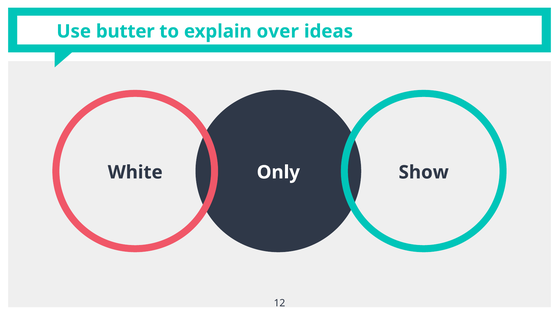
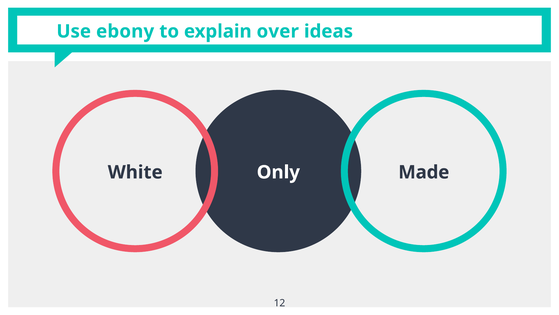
butter: butter -> ebony (125, 31)
Show: Show -> Made (424, 172)
